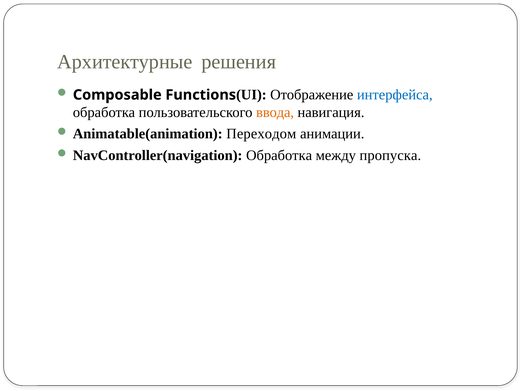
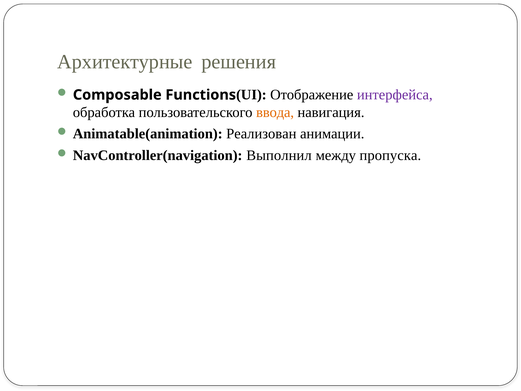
интерфейса colour: blue -> purple (395, 95)
Переходом: Переходом -> Реализован (261, 134)
NavController(navigation Обработка: Обработка -> Выполнил (279, 155)
